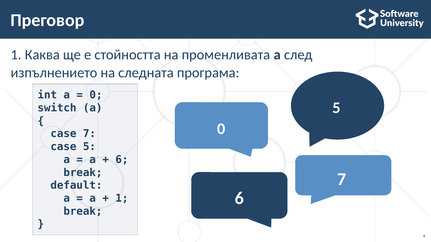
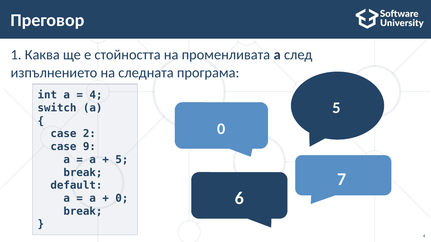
0: 0 -> 4 (96, 95)
case 7: 7 -> 2 (89, 134)
case 5: 5 -> 9 (89, 147)
6: 6 -> 5 (122, 160)
1: 1 -> 0 (122, 199)
